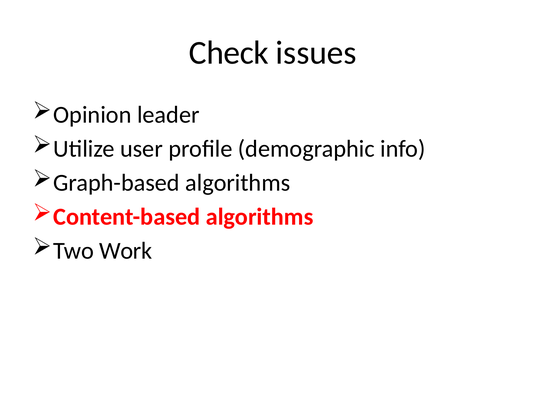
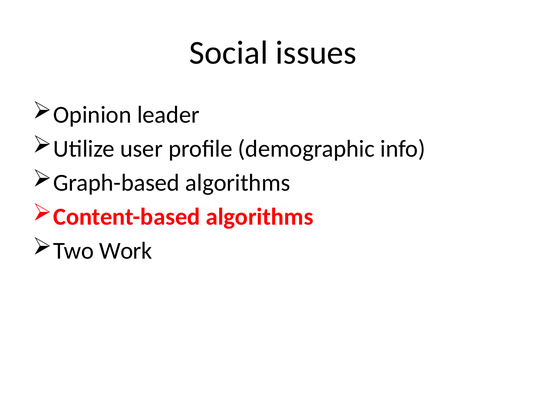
Check: Check -> Social (229, 53)
